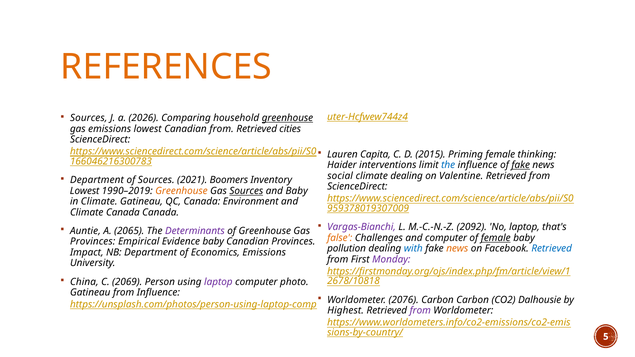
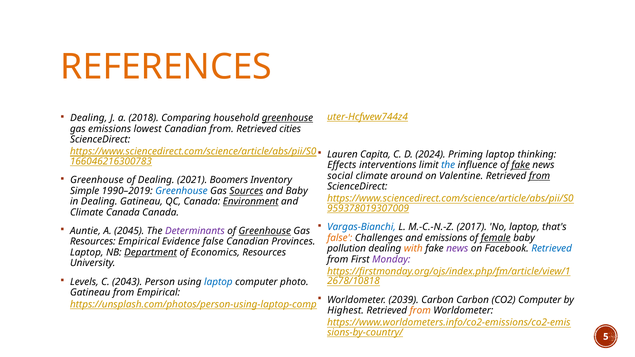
Sources: Sources -> Dealing (89, 118)
2026: 2026 -> 2018 (144, 118)
2015: 2015 -> 2024 (430, 155)
Priming female: female -> laptop (500, 155)
Haider: Haider -> Effects (342, 165)
climate dealing: dealing -> around (407, 176)
from underline: none -> present (540, 176)
Department: Department -> Greenhouse (97, 180)
of Sources: Sources -> Dealing (156, 180)
Lowest: Lowest -> Simple (85, 191)
Greenhouse colour: orange -> blue (181, 191)
in Climate: Climate -> Dealing (99, 202)
Environment underline: none -> present (251, 202)
Vargas-Bianchi colour: purple -> blue (362, 227)
2092: 2092 -> 2017 (472, 227)
2065: 2065 -> 2045 (129, 231)
Greenhouse underline: none -> present (265, 231)
and computer: computer -> emissions (446, 238)
Provinces: Provinces -> Resources (93, 242)
Evidence baby: baby -> false (213, 242)
with colour: blue -> orange (413, 249)
news colour: orange -> purple (457, 249)
Impact: Impact -> Laptop (87, 253)
Department underline: none -> present (151, 253)
Economics Emissions: Emissions -> Resources (264, 253)
China: China -> Levels (84, 282)
2069: 2069 -> 2043 (127, 282)
laptop colour: purple -> blue (218, 282)
from Influence: Influence -> Empirical (158, 293)
2076: 2076 -> 2039 (404, 300)
CO2 Dalhousie: Dalhousie -> Computer (540, 300)
from colour: purple -> orange (420, 311)
